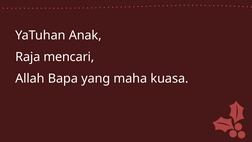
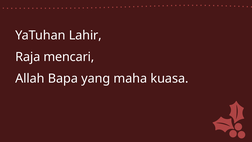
Anak: Anak -> Lahir (85, 35)
